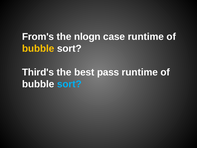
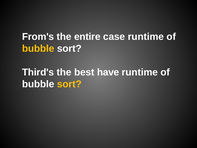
nlogn: nlogn -> entire (87, 37)
pass: pass -> have (108, 72)
sort colour: light blue -> yellow (69, 84)
